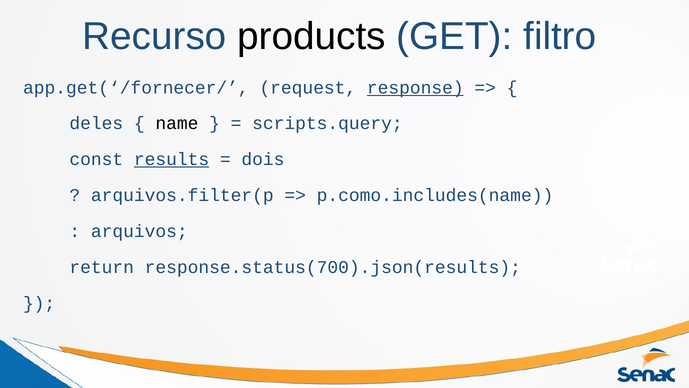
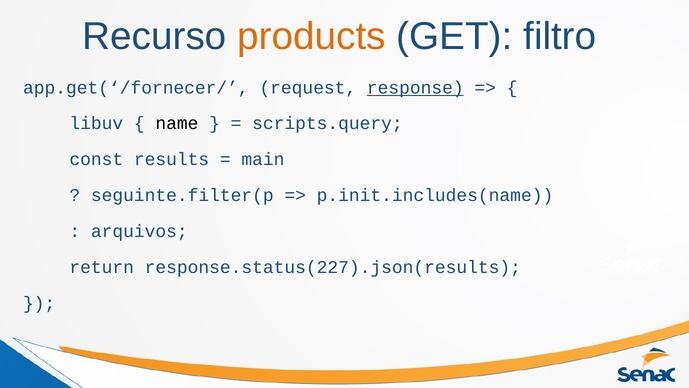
products colour: black -> orange (311, 37)
deles: deles -> libuv (96, 123)
results underline: present -> none (172, 159)
dois: dois -> main (263, 159)
arquivos.filter(p: arquivos.filter(p -> seguinte.filter(p (182, 195)
p.como.includes(name: p.como.includes(name -> p.init.includes(name (435, 195)
response.status(700).json(results: response.status(700).json(results -> response.status(227).json(results (333, 267)
